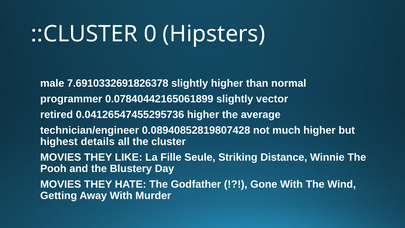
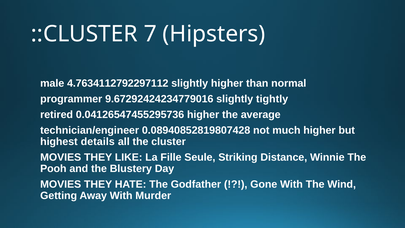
0: 0 -> 7 (150, 34)
7.6910332691826378: 7.6910332691826378 -> 4.7634112792297112 (118, 83)
0.07840442165061899: 0.07840442165061899 -> 9.67292424234779016 (159, 99)
vector: vector -> tightly (272, 99)
